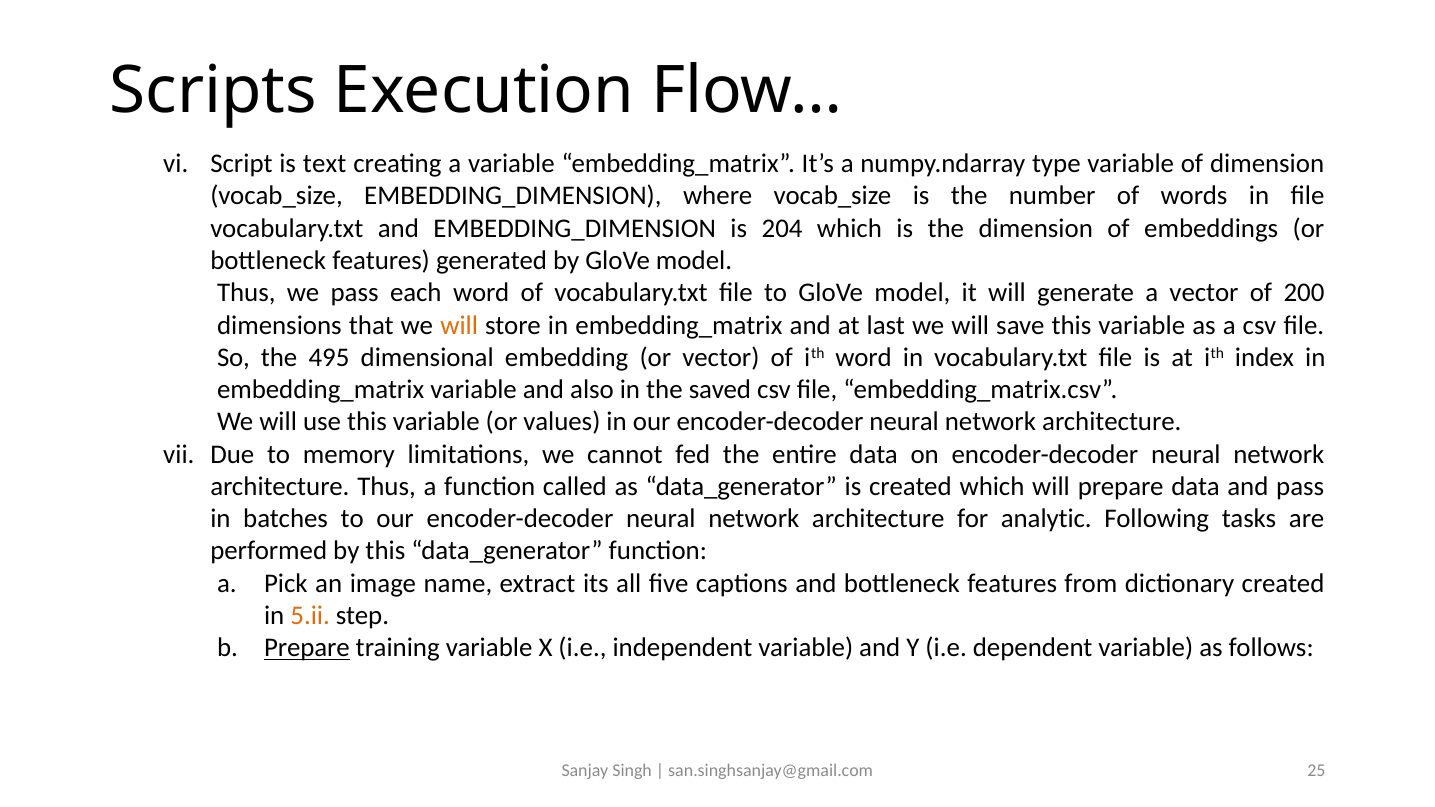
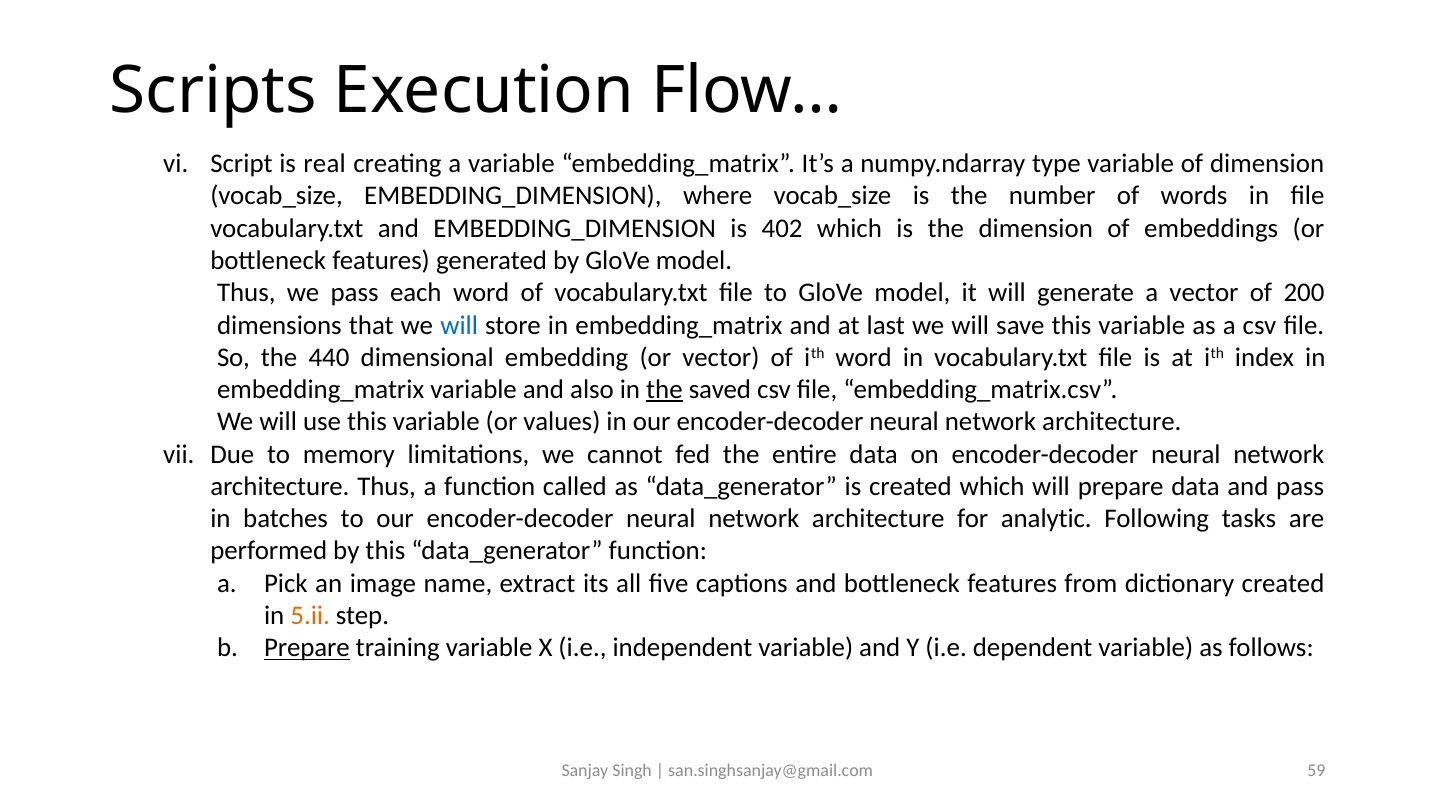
text: text -> real (325, 164)
204: 204 -> 402 (782, 228)
will colour: orange -> blue (459, 325)
495: 495 -> 440 (329, 358)
the underline: none -> present (664, 390)
25: 25 -> 59 (1316, 771)
